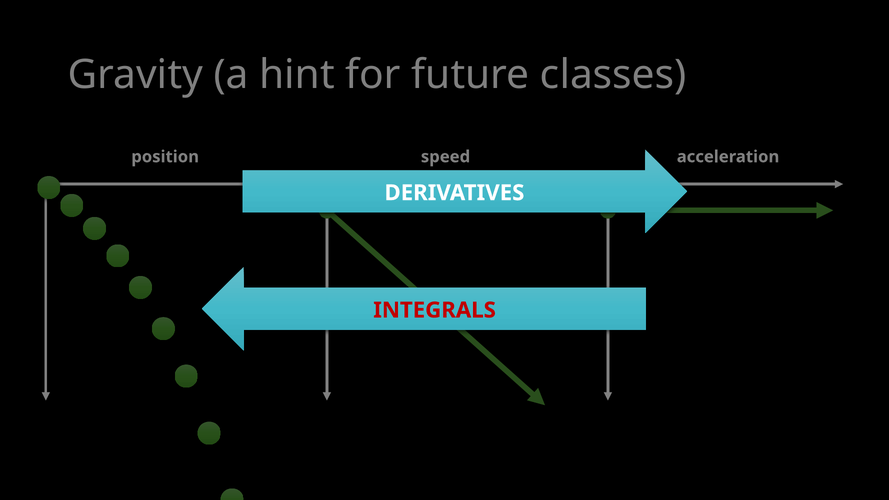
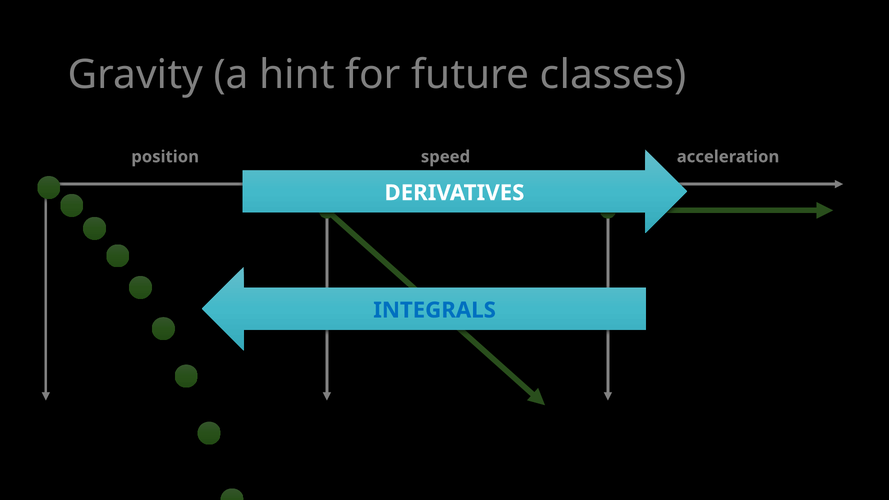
INTEGRALS colour: red -> blue (435, 310)
